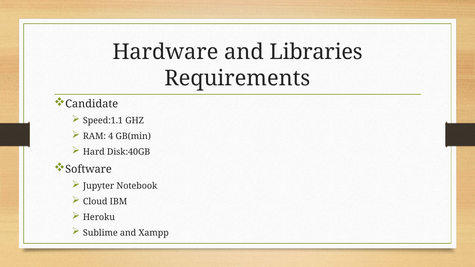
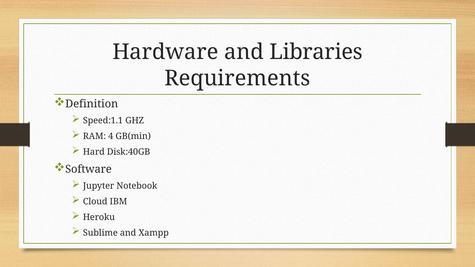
Candidate: Candidate -> Definition (92, 104)
